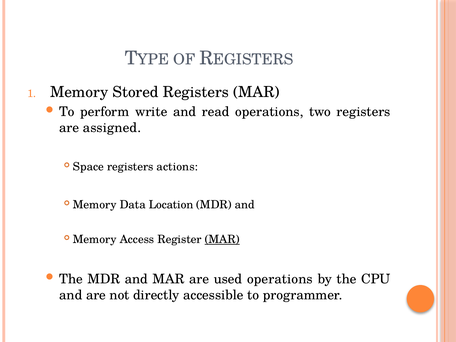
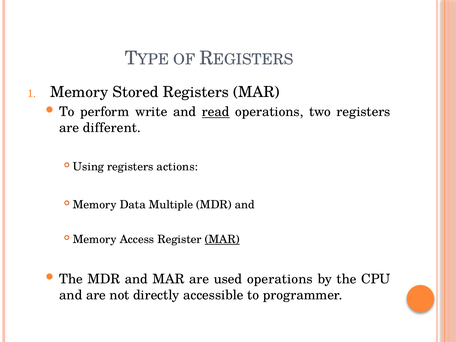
read underline: none -> present (216, 112)
assigned: assigned -> different (112, 128)
Space: Space -> Using (88, 167)
Location: Location -> Multiple (171, 205)
